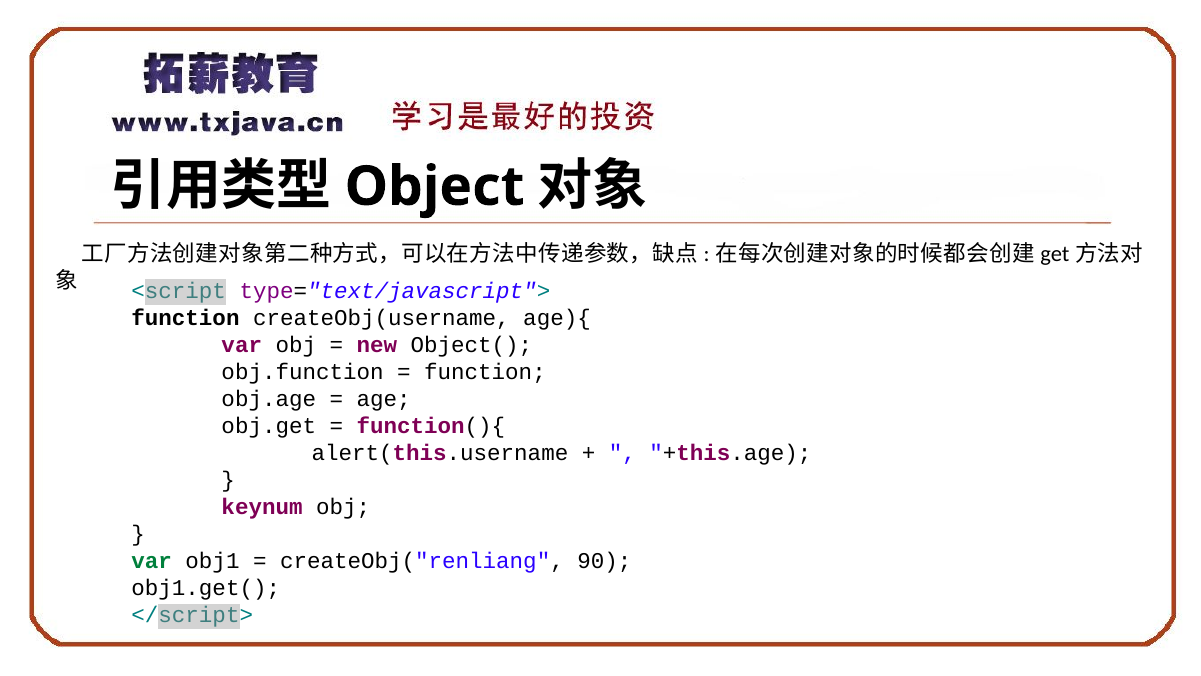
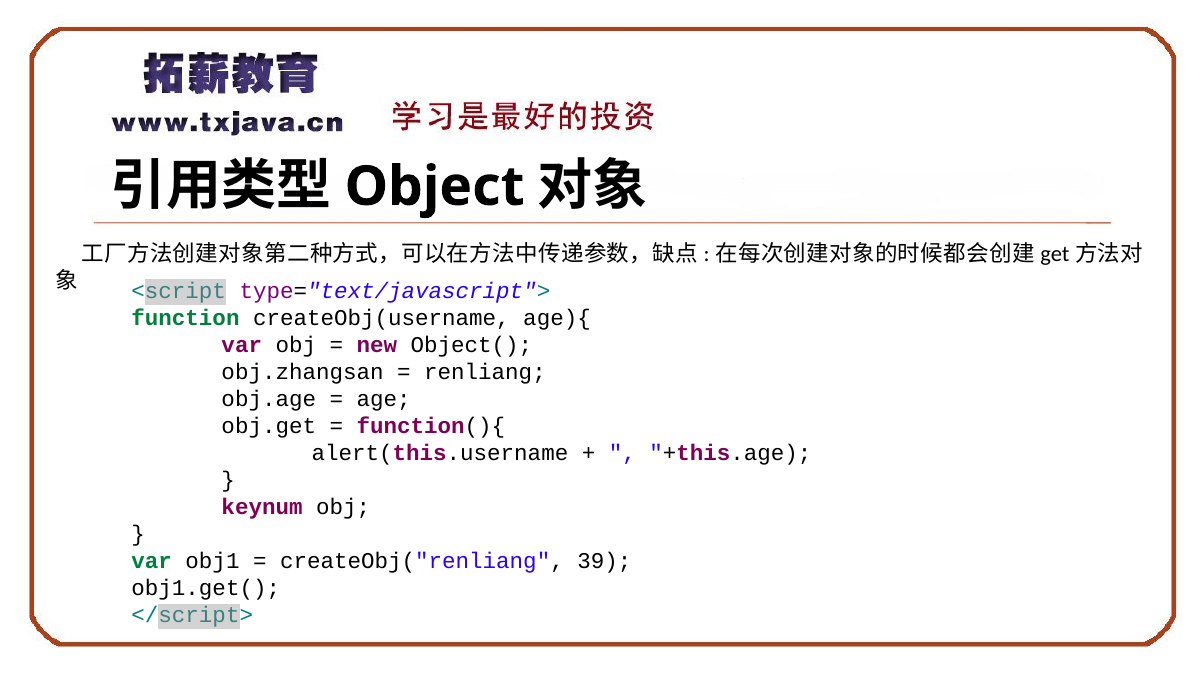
function colour: black -> green (185, 318)
obj.function: obj.function -> obj.zhangsan (303, 372)
function: function -> renliang (485, 372)
90: 90 -> 39 (604, 561)
